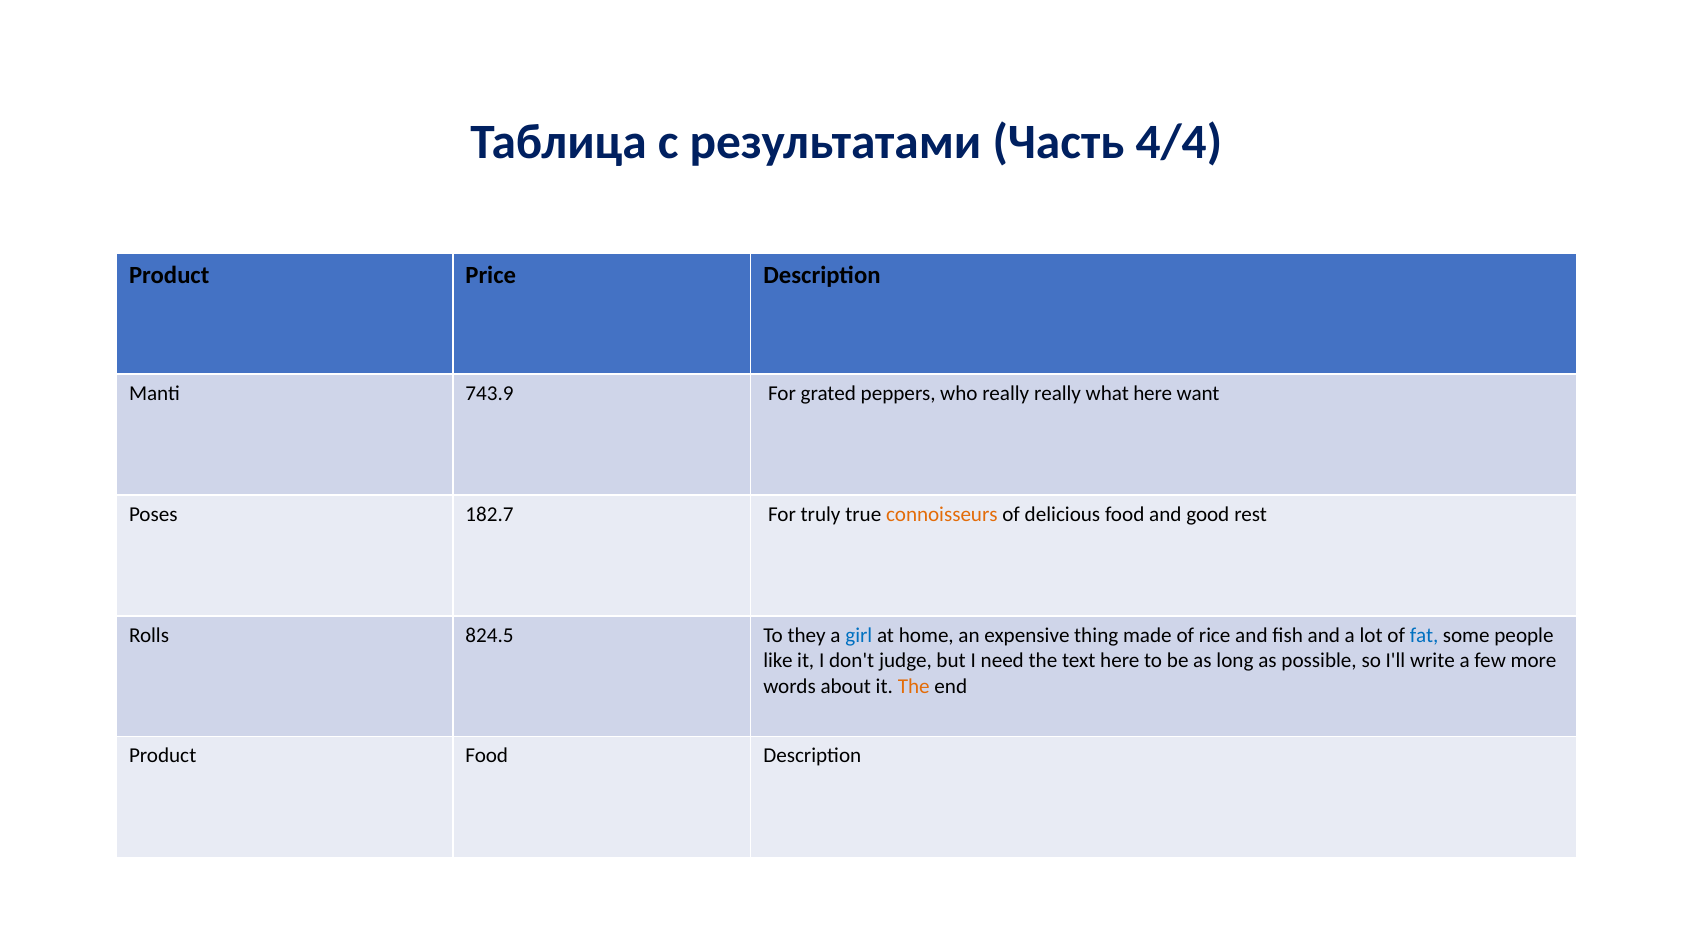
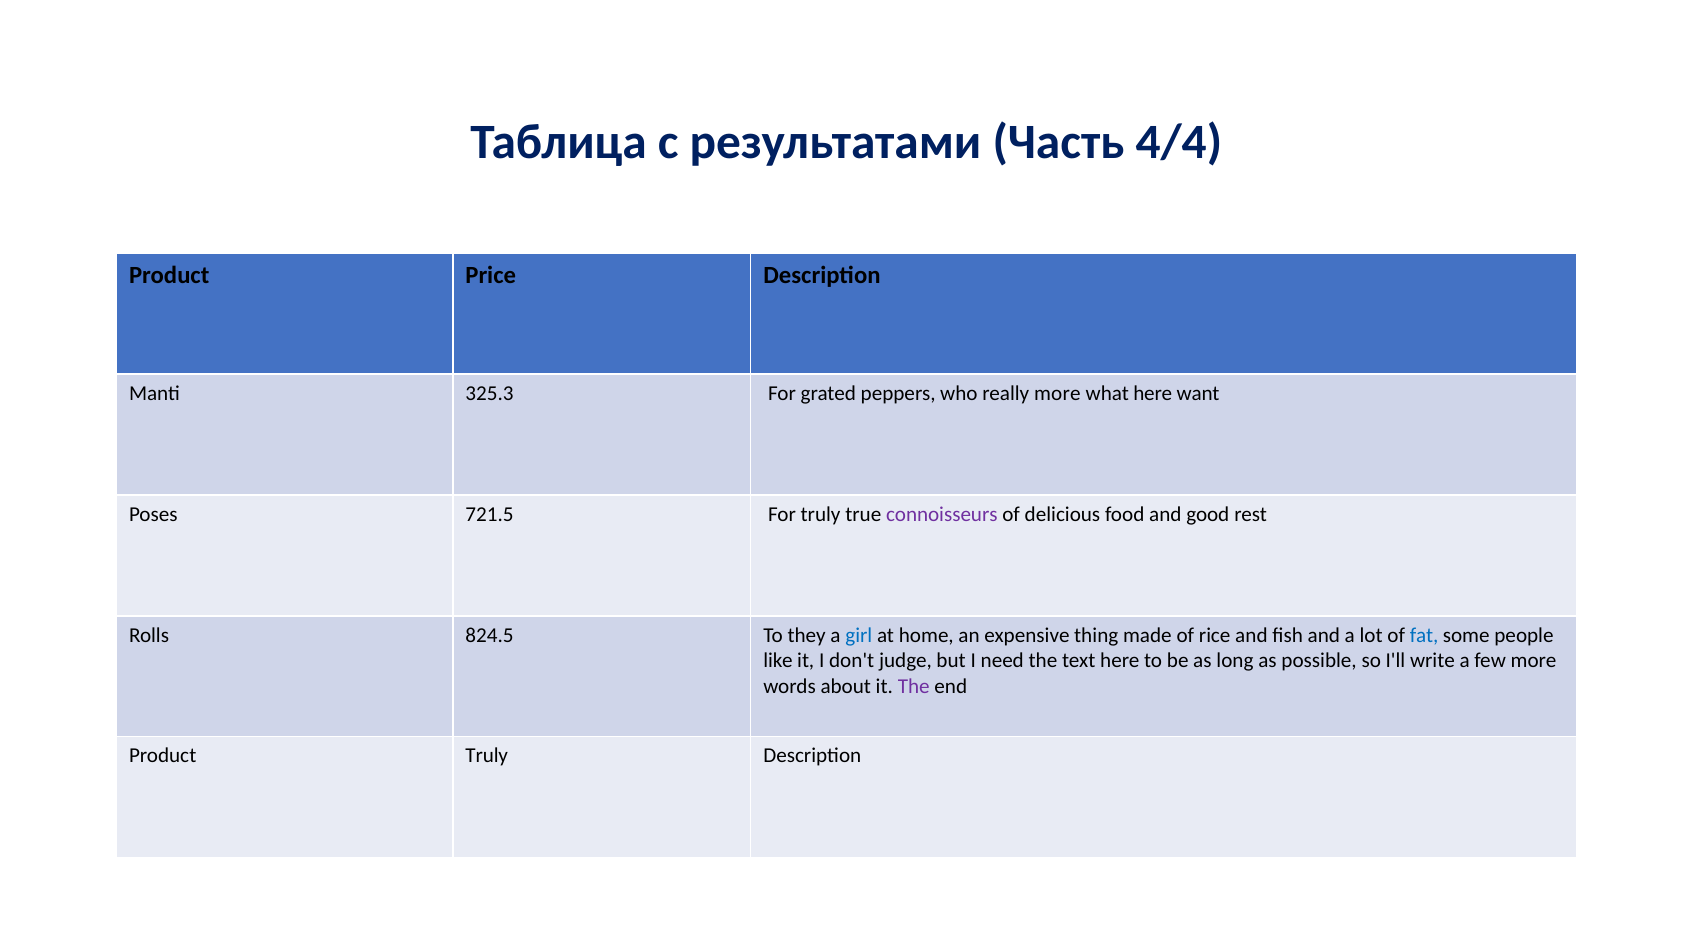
743.9: 743.9 -> 325.3 (489, 394)
really really: really -> more (1057, 394)
182.7: 182.7 -> 721.5 (489, 515)
connoisseurs colour: orange -> purple (942, 515)
The colour: orange -> purple (914, 687)
Product Food: Food -> Truly (487, 756)
